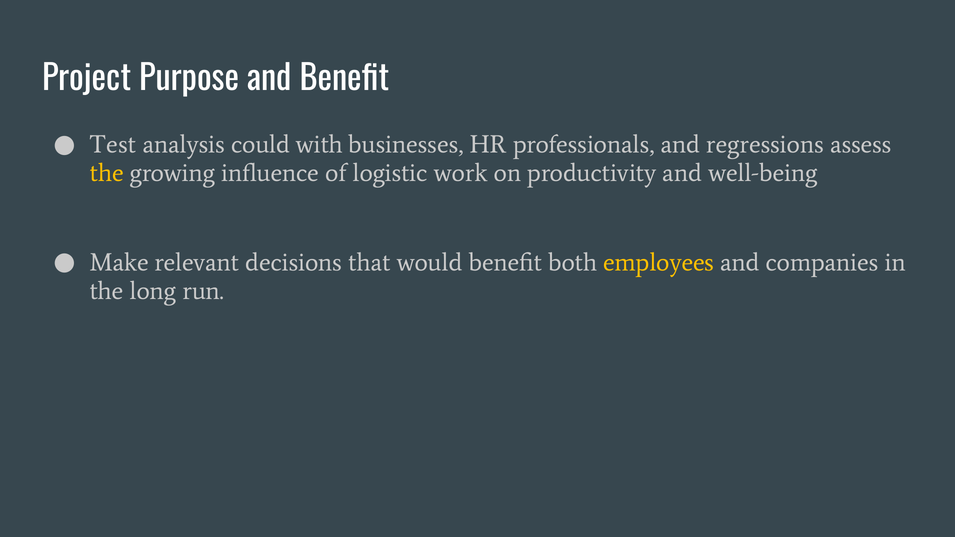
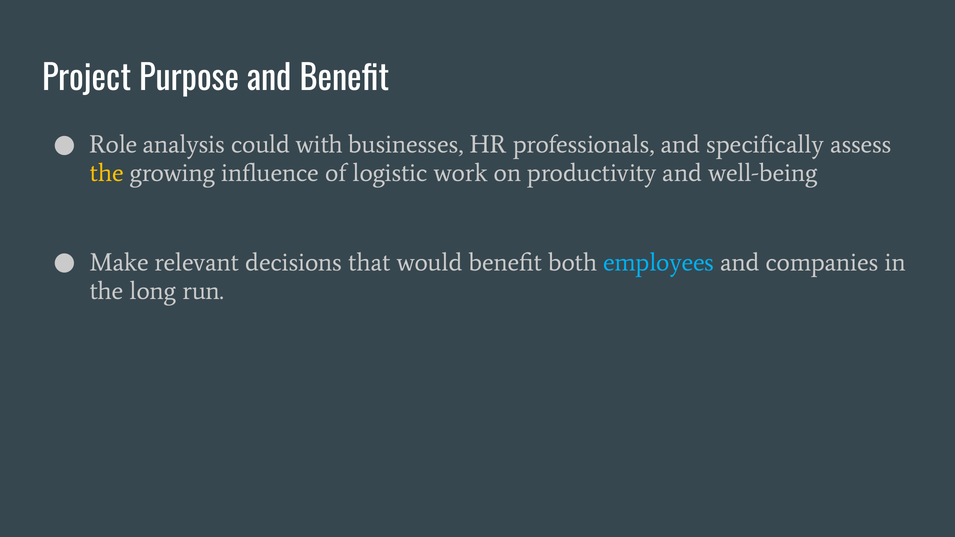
Test: Test -> Role (113, 145)
regressions: regressions -> specifically (765, 145)
employees colour: yellow -> light blue (659, 262)
